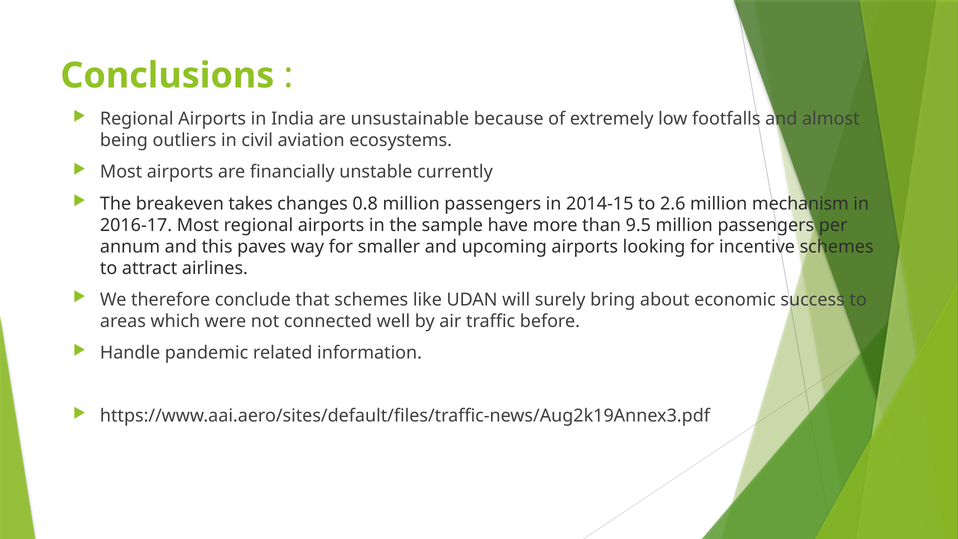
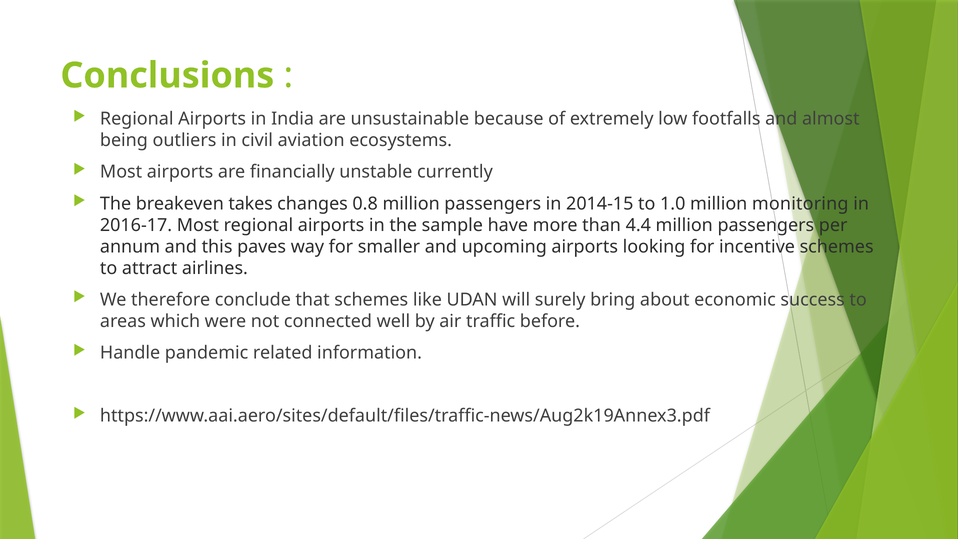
2.6: 2.6 -> 1.0 (673, 204)
mechanism: mechanism -> monitoring (800, 204)
9.5: 9.5 -> 4.4 (638, 225)
